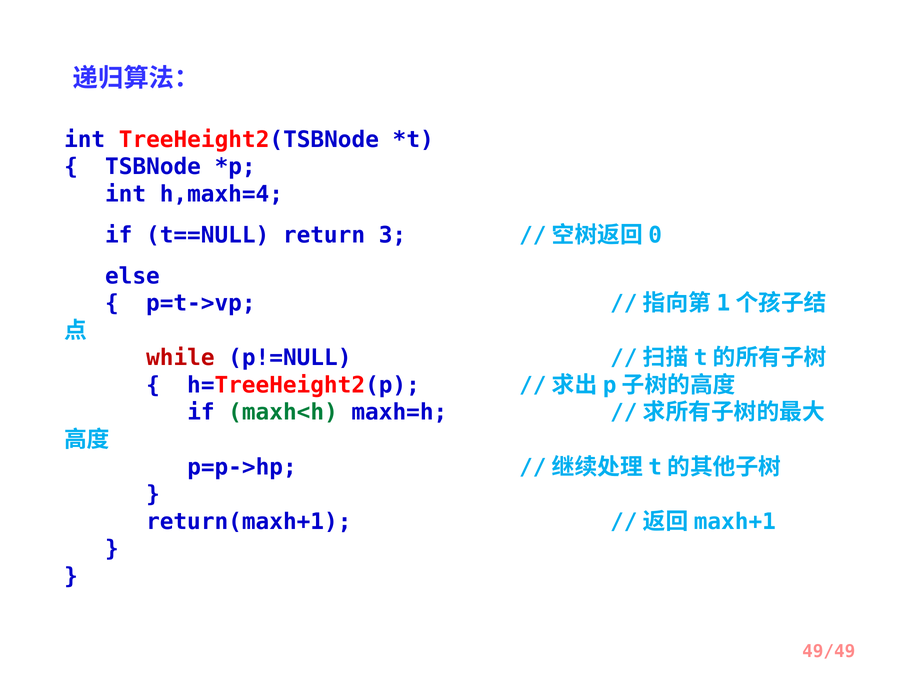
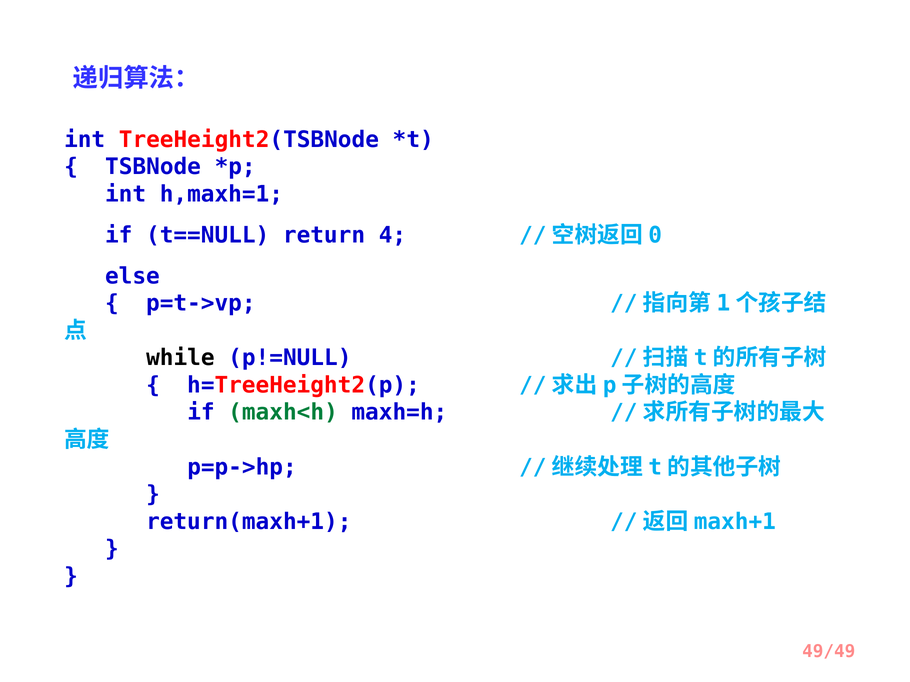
h,maxh=4: h,maxh=4 -> h,maxh=1 (221, 194)
3: 3 -> 4 (392, 235)
while colour: red -> black (180, 358)
